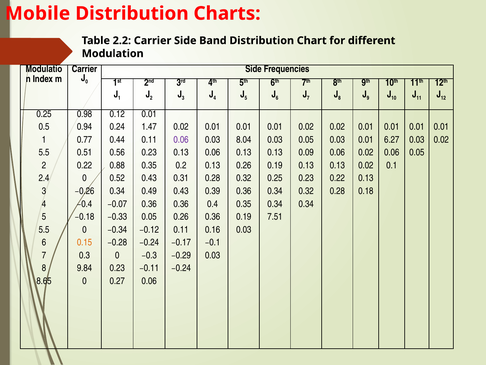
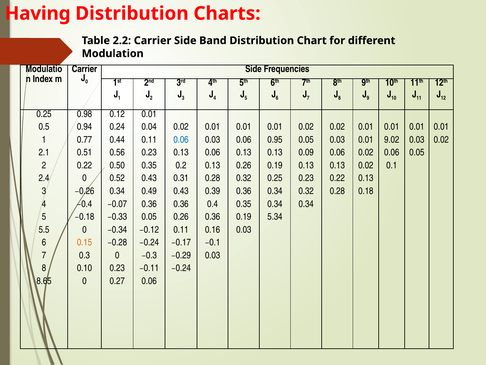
Mobile: Mobile -> Having (38, 13)
1.47: 1.47 -> 0.04 (149, 127)
0.06 colour: purple -> blue (181, 139)
8.04: 8.04 -> 0.06 (244, 139)
0.03: 0.03 -> 0.95 (275, 139)
6.27: 6.27 -> 9.02 (392, 139)
5.5: 5.5 -> 2.1 (44, 152)
0.88: 0.88 -> 0.50 (117, 165)
7.51: 7.51 -> 5.34 (275, 216)
9.84: 9.84 -> 0.10 (84, 268)
